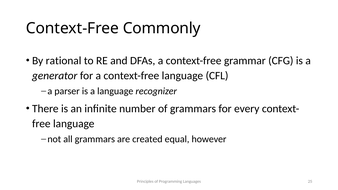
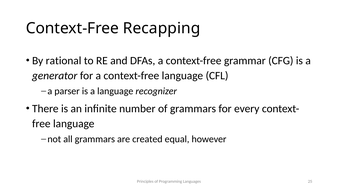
Commonly: Commonly -> Recapping (162, 28)
